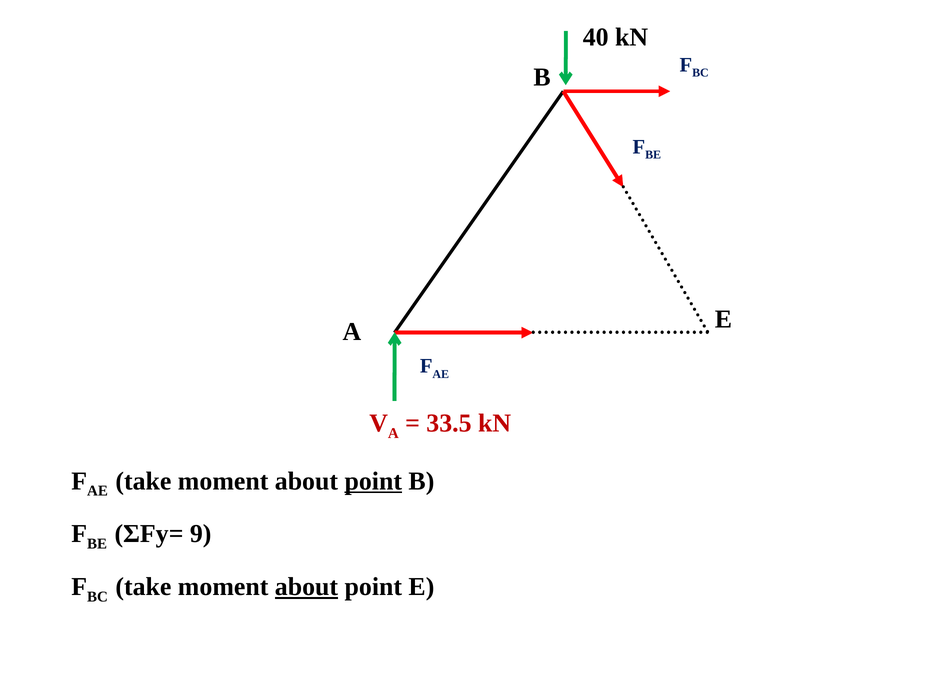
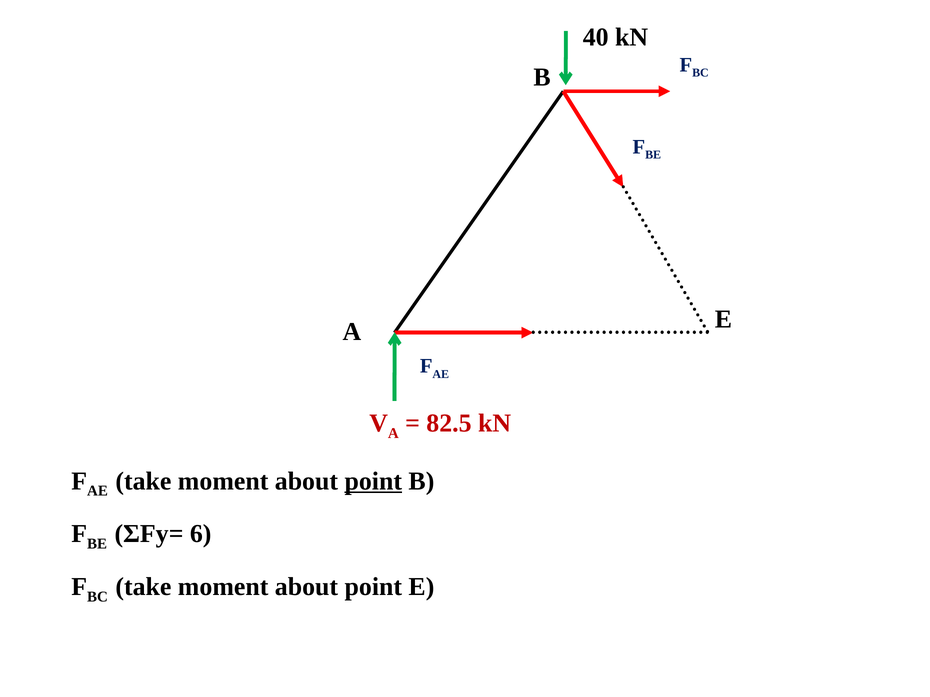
33.5: 33.5 -> 82.5 (449, 424)
9: 9 -> 6 (201, 534)
about underline: present -> none (306, 587)
